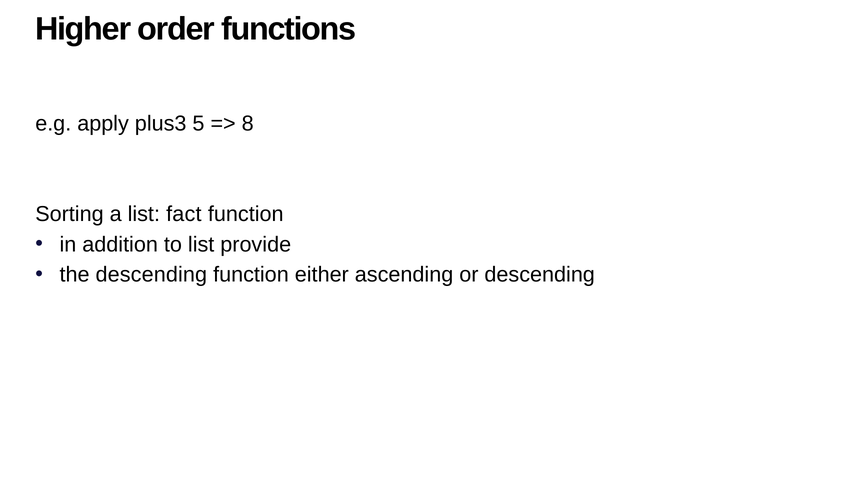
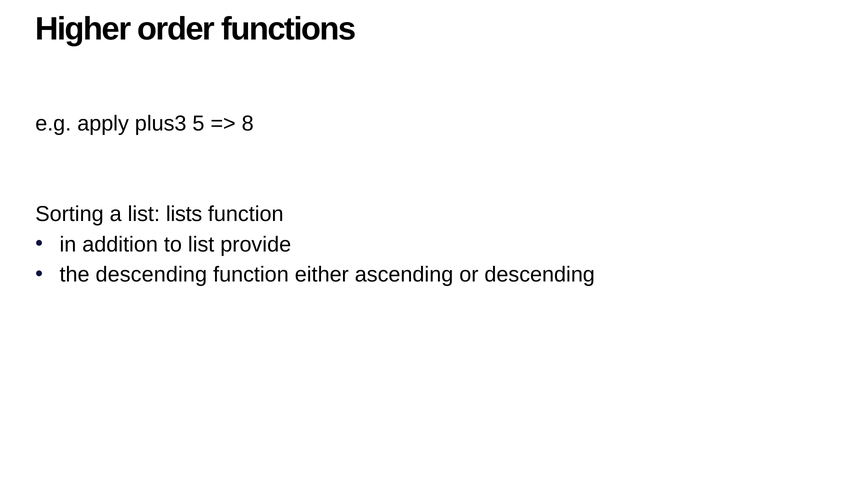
fact: fact -> lists (184, 214)
